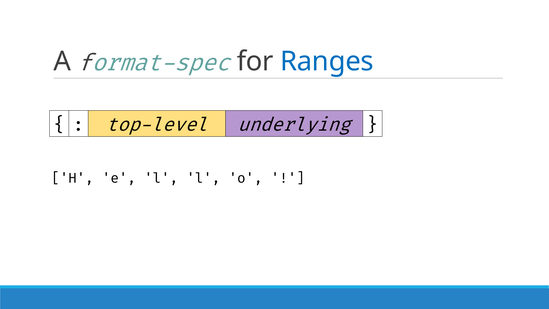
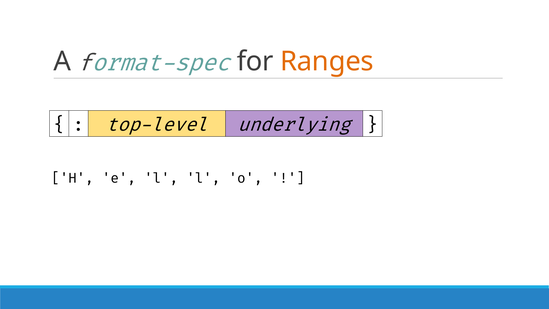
Ranges colour: blue -> orange (327, 62)
